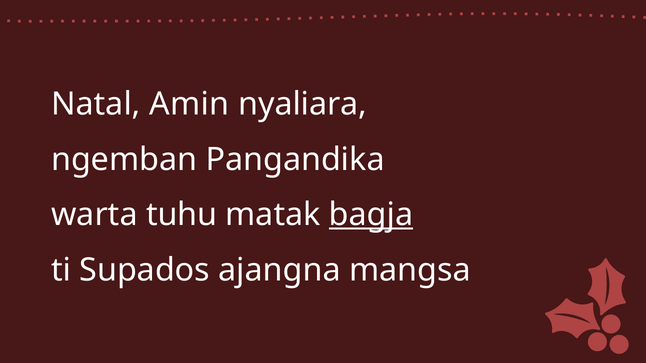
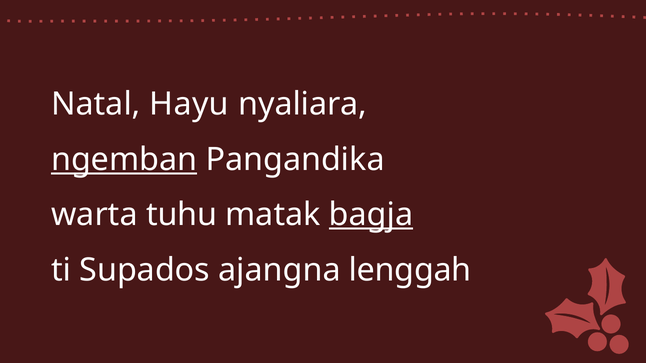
Amin: Amin -> Hayu (189, 104)
ngemban underline: none -> present (124, 160)
mangsa: mangsa -> lenggah (410, 270)
